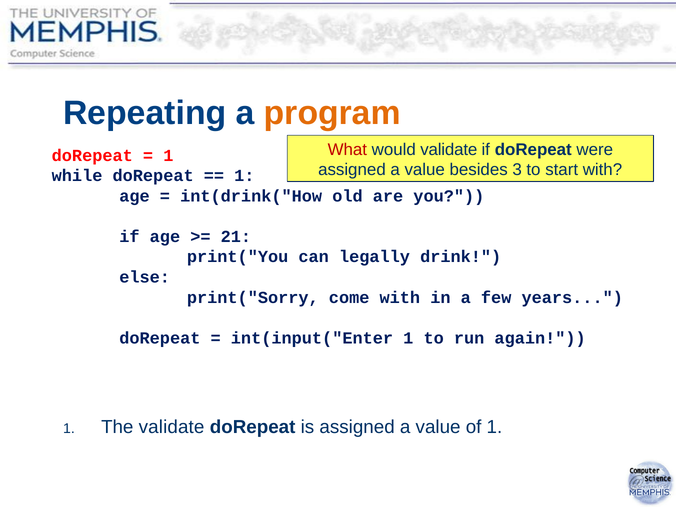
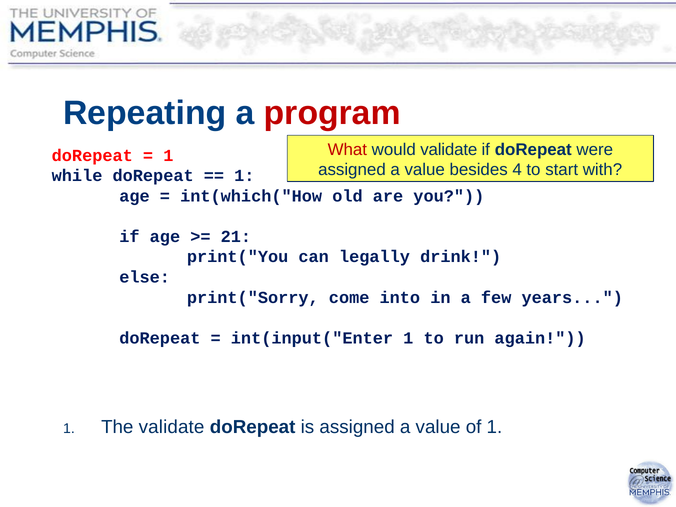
program colour: orange -> red (332, 113)
3: 3 -> 4 (517, 170)
int(drink("How: int(drink("How -> int(which("How (251, 196)
come with: with -> into (400, 297)
